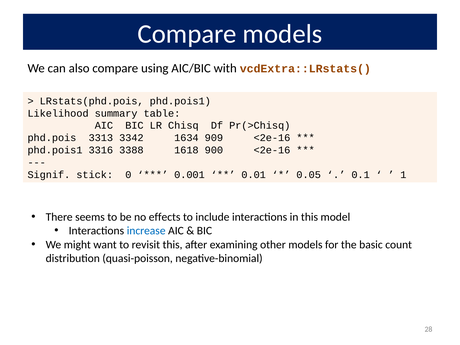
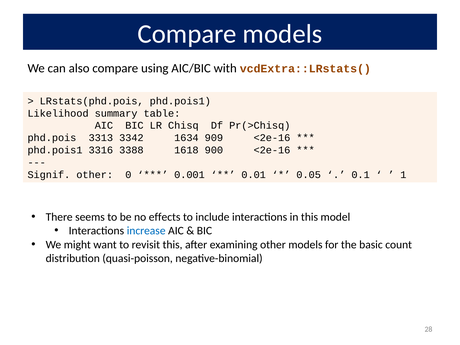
Signif stick: stick -> other (95, 175)
